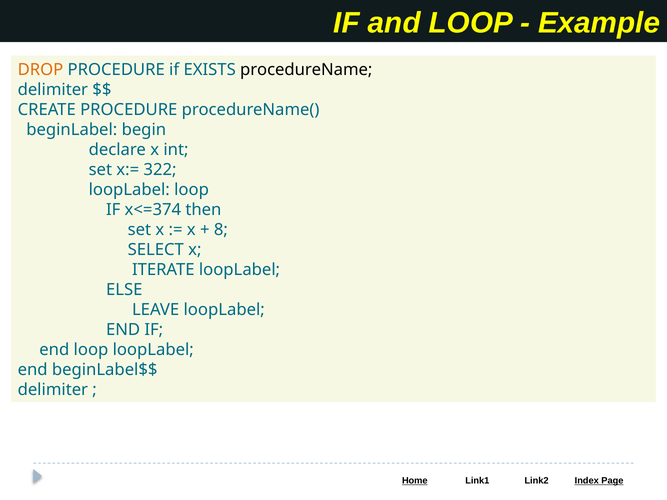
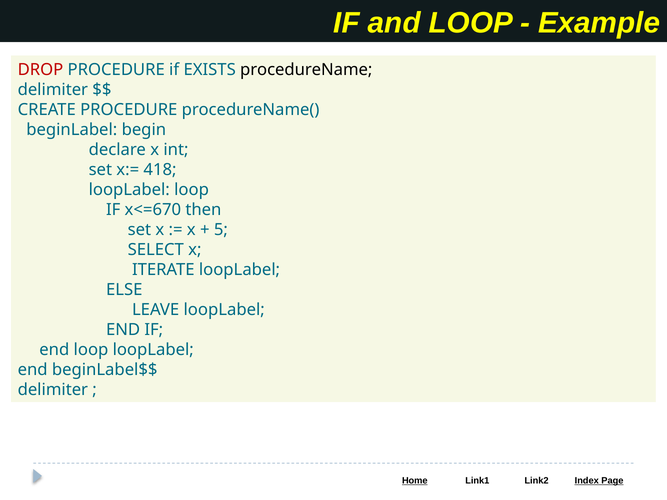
DROP colour: orange -> red (40, 70)
322: 322 -> 418 (160, 170)
x<=374: x<=374 -> x<=670 (153, 210)
8: 8 -> 5 (221, 230)
